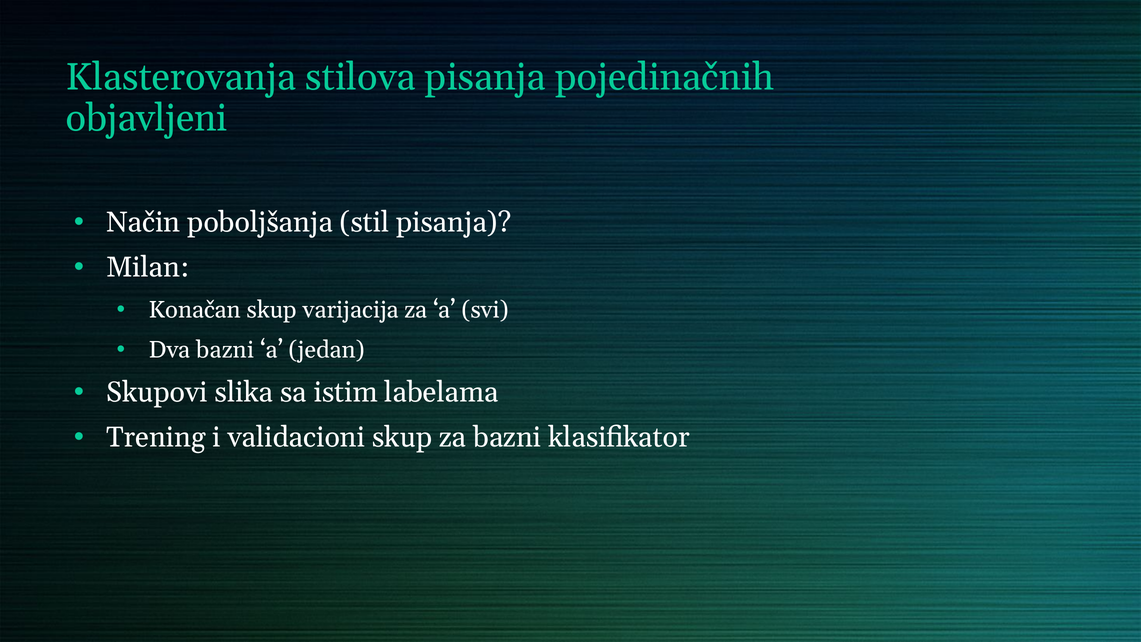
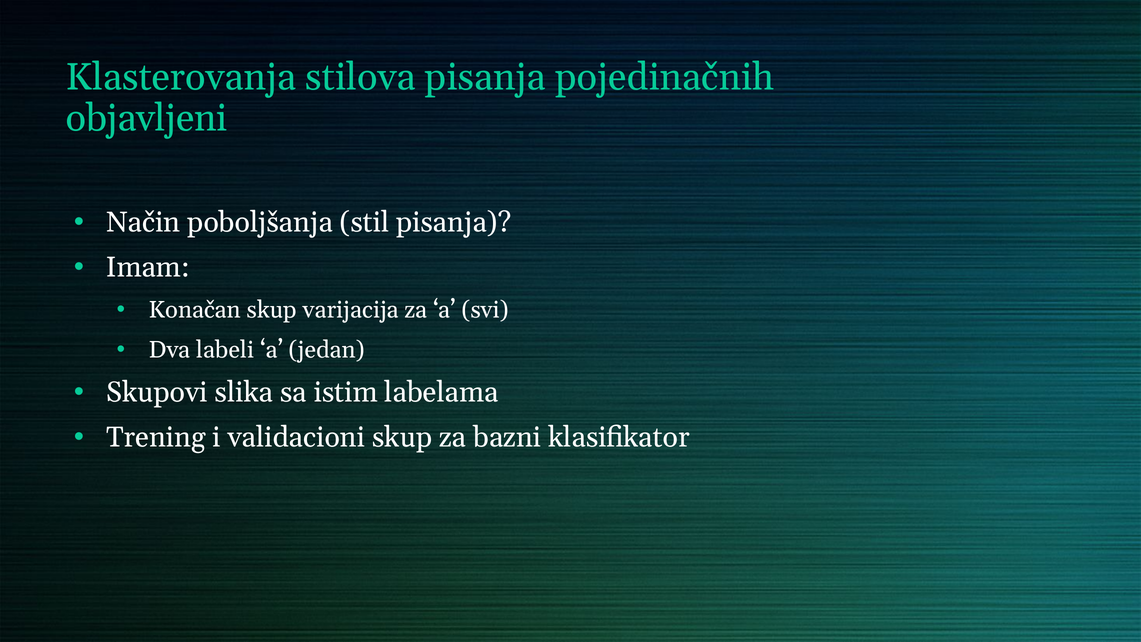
Milan: Milan -> Imam (148, 267)
Dva bazni: bazni -> labeli (225, 350)
